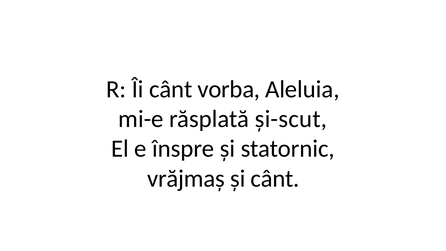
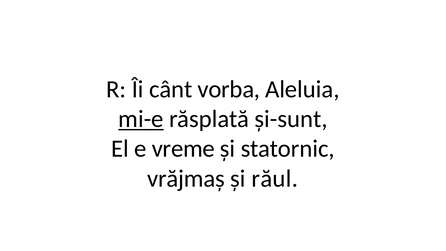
mi-e underline: none -> present (141, 119)
și-scut: și-scut -> și-sunt (291, 119)
înspre: înspre -> vreme (183, 149)
și cânt: cânt -> răul (275, 178)
